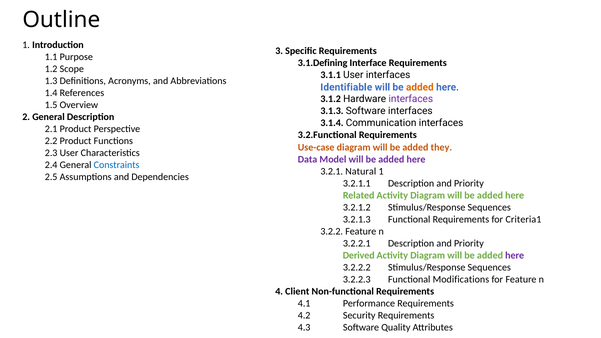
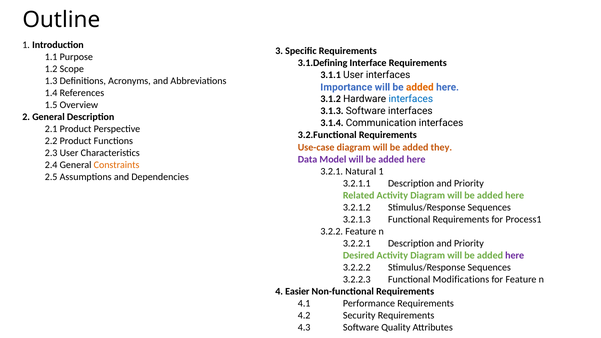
Identifiable: Identifiable -> Importance (346, 87)
interfaces colour: purple -> blue (411, 99)
Constraints colour: blue -> orange (117, 165)
Criteria1: Criteria1 -> Process1 (524, 219)
Derived: Derived -> Desired (359, 255)
Client: Client -> Easier (297, 291)
